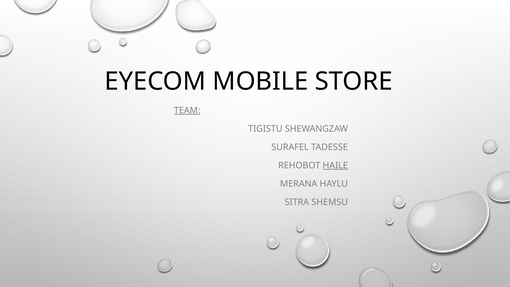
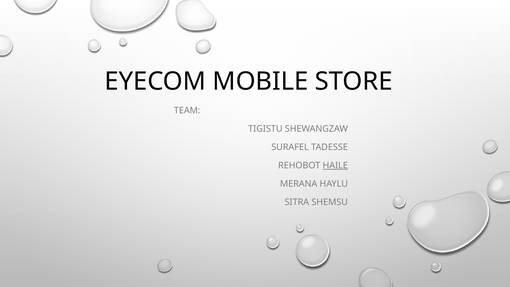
TEAM underline: present -> none (187, 110)
